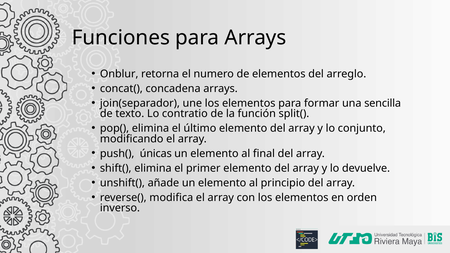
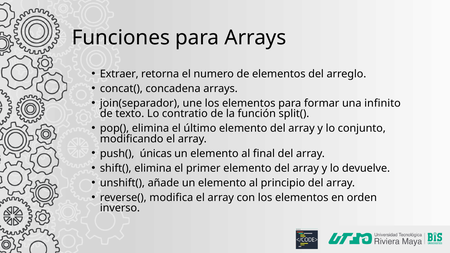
Onblur: Onblur -> Extraer (119, 74)
sencilla: sencilla -> infinito (383, 103)
